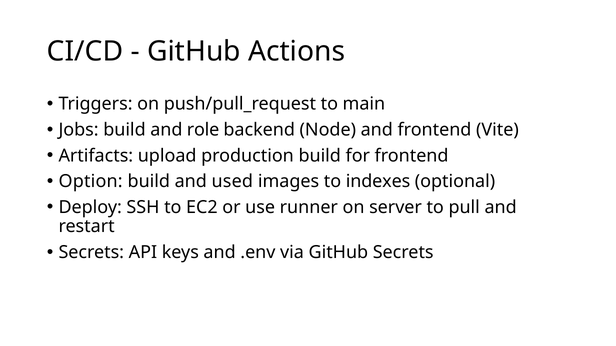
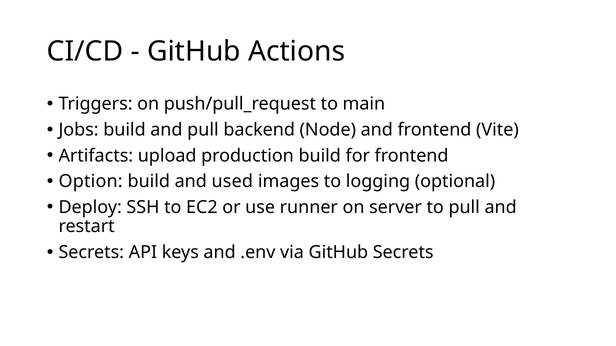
and role: role -> pull (203, 130)
indexes: indexes -> logging (378, 182)
